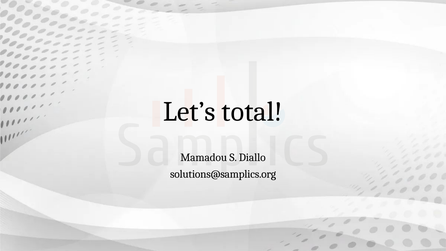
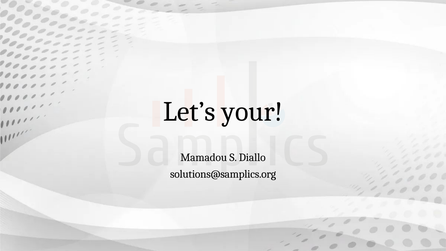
total: total -> your (252, 111)
